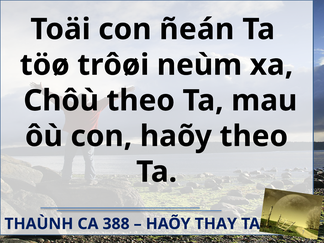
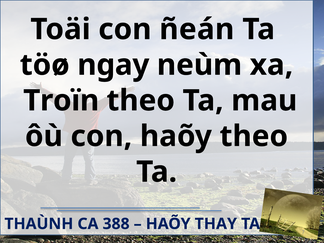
trôøi: trôøi -> ngay (113, 65)
Chôù: Chôù -> Troïn (61, 101)
